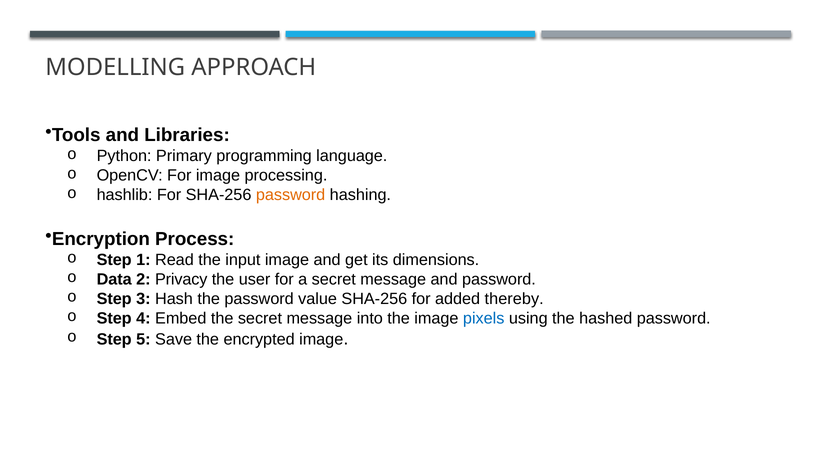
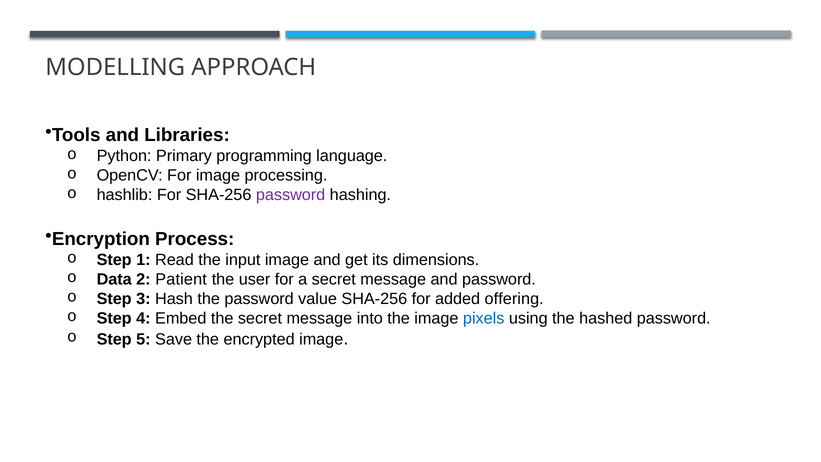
password colour: orange -> purple (291, 195)
Privacy: Privacy -> Patient (181, 279)
thereby: thereby -> offering (514, 299)
